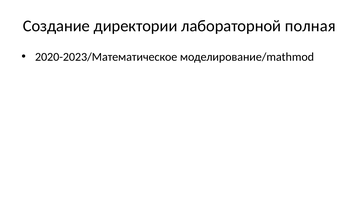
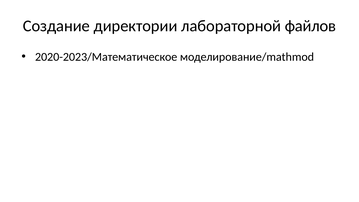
полная: полная -> файлов (310, 26)
